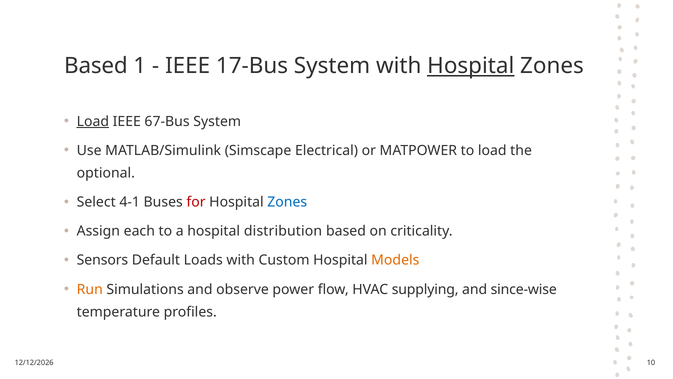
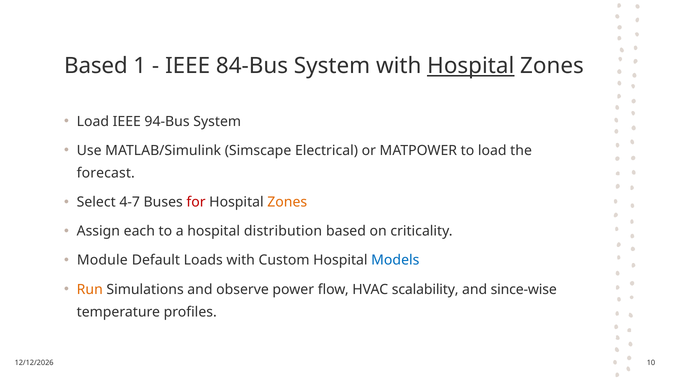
17-Bus: 17-Bus -> 84-Bus (252, 66)
Load underline: present -> none (93, 121)
67-Bus: 67-Bus -> 94-Bus (167, 121)
optional: optional -> forecast (106, 173)
4-1: 4-1 -> 4-7 (130, 202)
Zones colour: blue -> orange (287, 202)
Sensors: Sensors -> Module (102, 260)
Models colour: orange -> blue (395, 260)
supplying: supplying -> scalability (425, 289)
